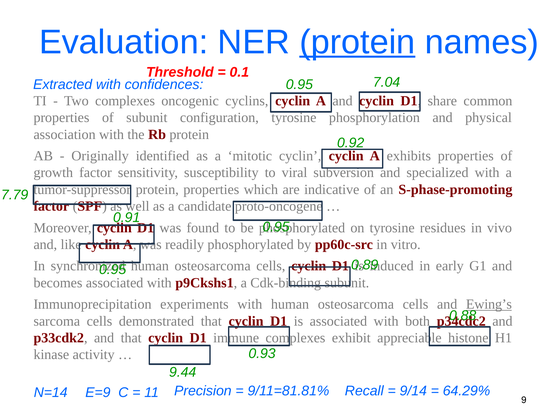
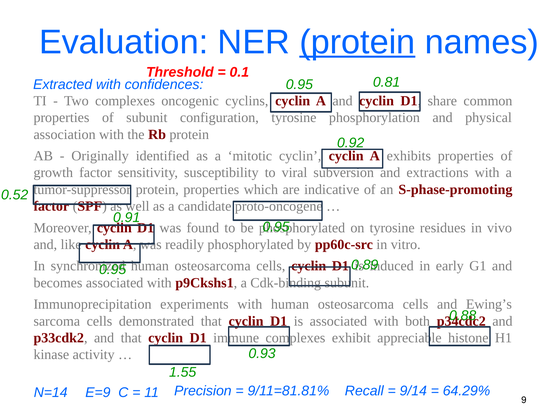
7.04: 7.04 -> 0.81 (387, 82)
specialized: specialized -> extractions (437, 173)
7.79: 7.79 -> 0.52 (15, 195)
Ewing’s underline: present -> none (489, 304)
9.44: 9.44 -> 1.55 (183, 372)
